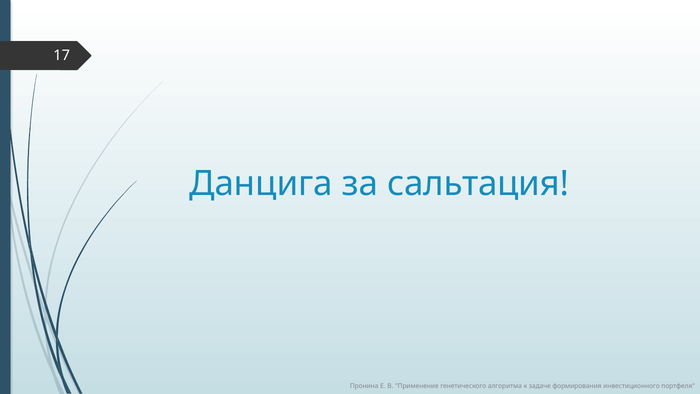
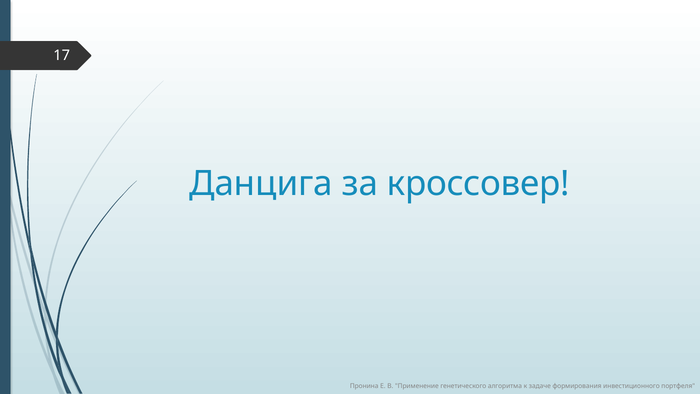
сальтация: сальтация -> кроссовер (478, 184)
